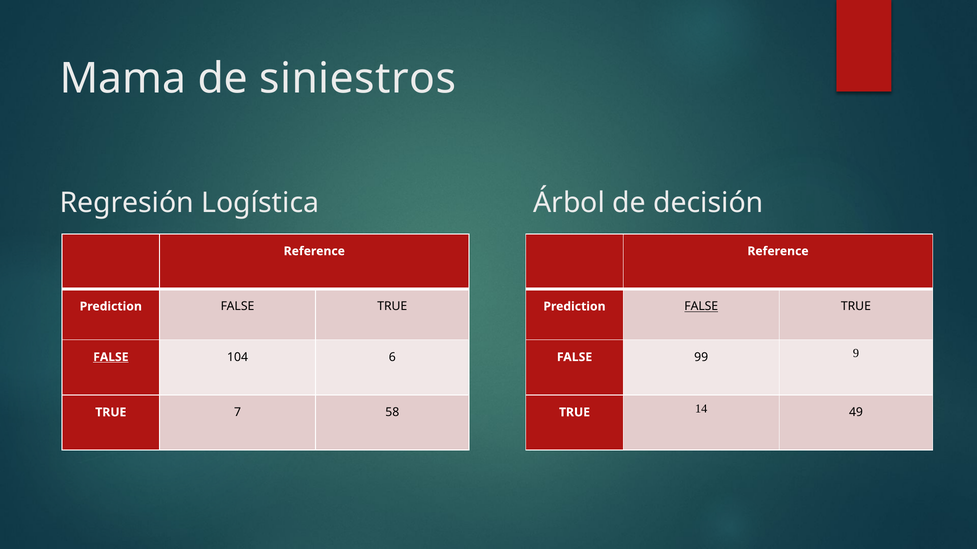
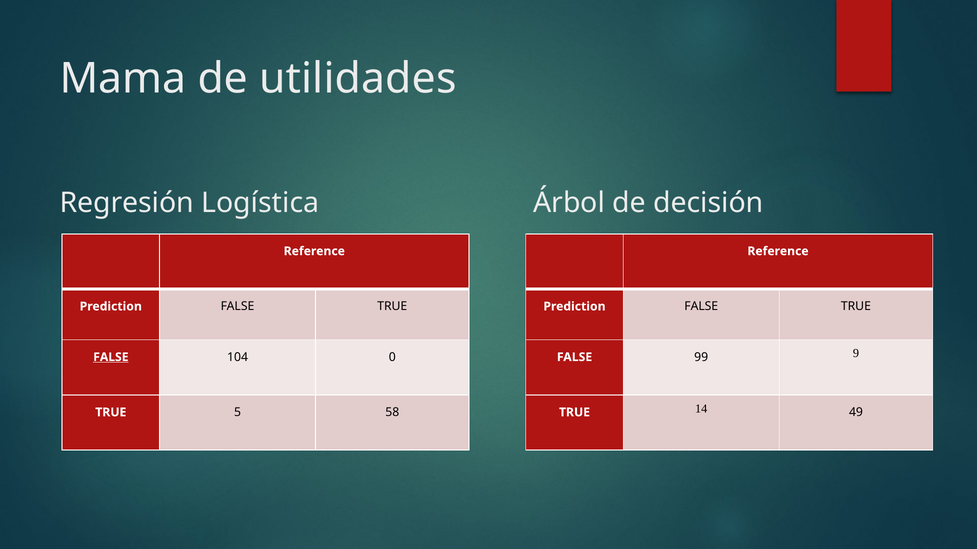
siniestros: siniestros -> utilidades (358, 79)
FALSE underline: present -> none (701, 307)
6: 6 -> 0 (392, 357)
7: 7 -> 5 (238, 413)
